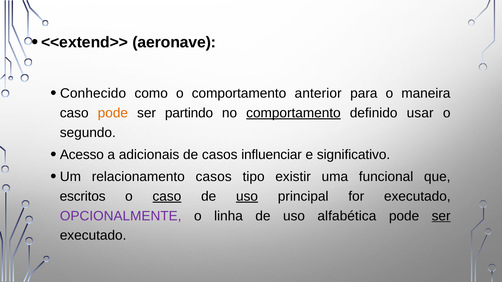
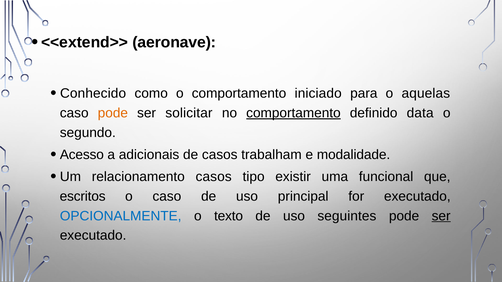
anterior: anterior -> iniciado (318, 94)
maneira: maneira -> aquelas (426, 94)
partindo: partindo -> solicitar (189, 113)
usar: usar -> data (420, 113)
influenciar: influenciar -> trabalham (271, 155)
significativo: significativo -> modalidade (354, 155)
caso underline: present -> none (167, 197)
uso underline: present -> none (247, 197)
OPCIONALMENTE colour: purple -> blue (121, 216)
linha: linha -> texto (229, 216)
alfabética: alfabética -> seguintes (347, 216)
